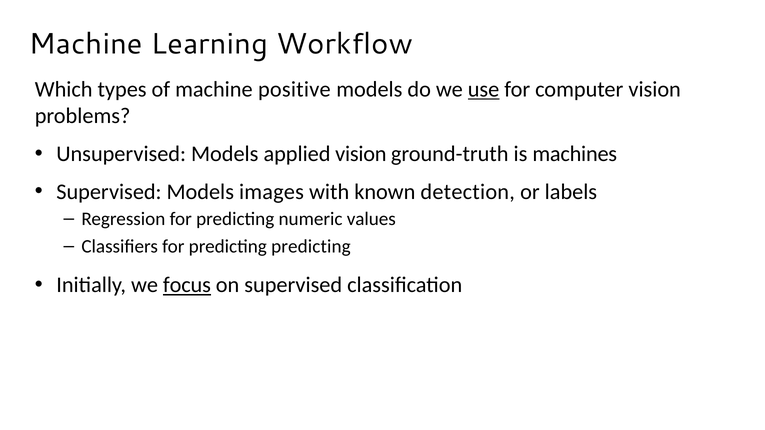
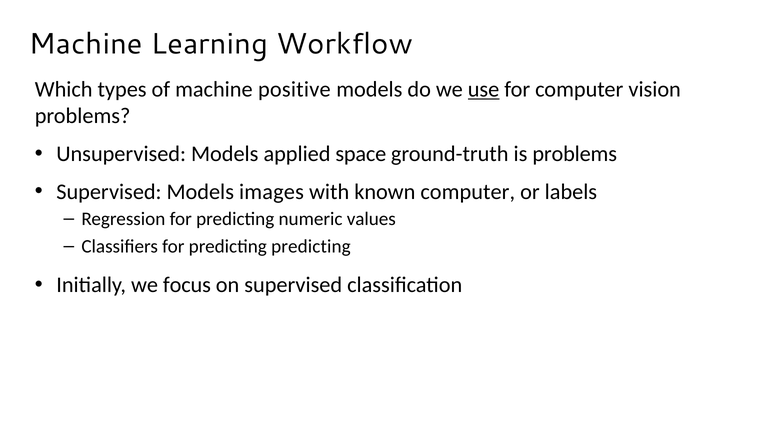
applied vision: vision -> space (361, 154)
is machines: machines -> problems (575, 154)
known detection: detection -> computer (468, 192)
focus underline: present -> none (187, 285)
